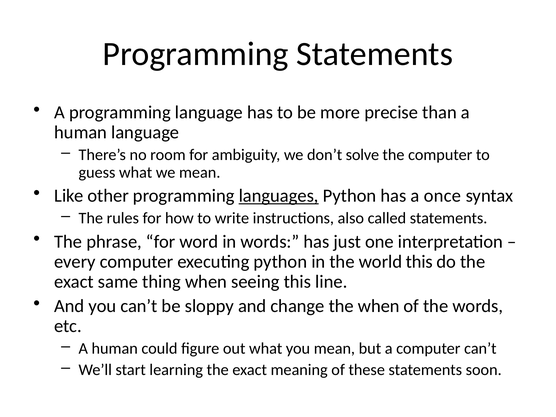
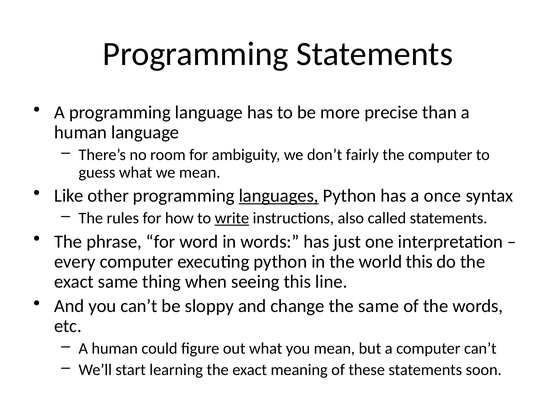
solve: solve -> fairly (362, 155)
write underline: none -> present (232, 218)
the when: when -> same (379, 306)
